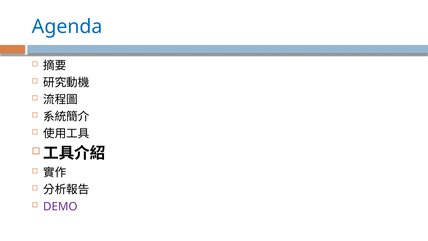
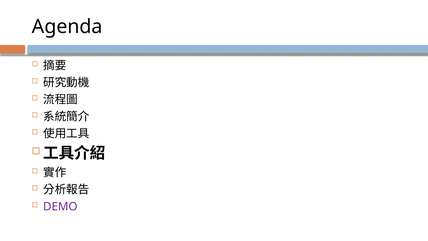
Agenda colour: blue -> black (67, 27)
